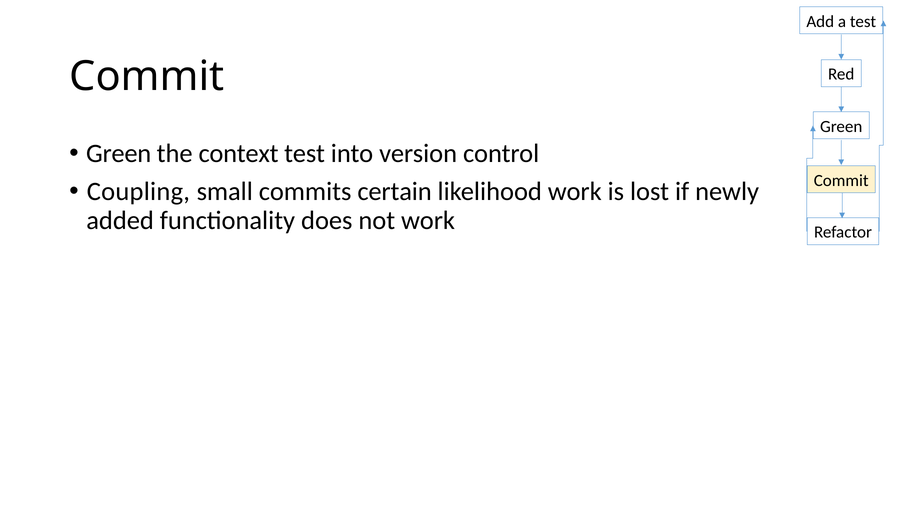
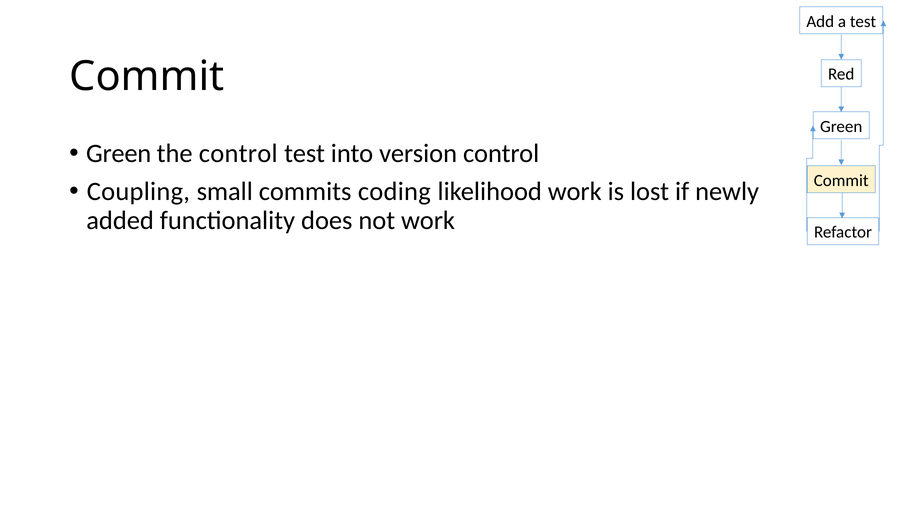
the context: context -> control (238, 154)
certain: certain -> coding (394, 192)
